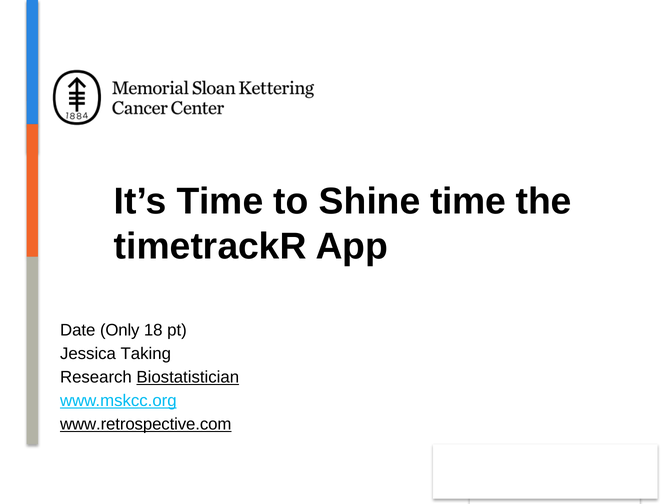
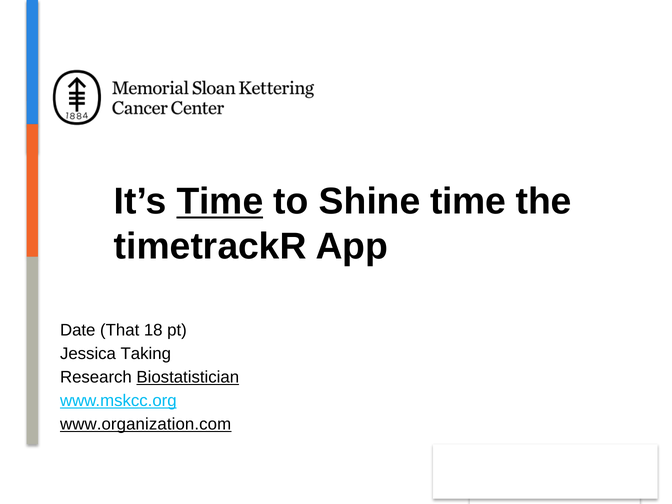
Time underline: none -> present (220, 201)
Only: Only -> That (120, 330)
www.retrospective.com: www.retrospective.com -> www.organization.com (146, 424)
